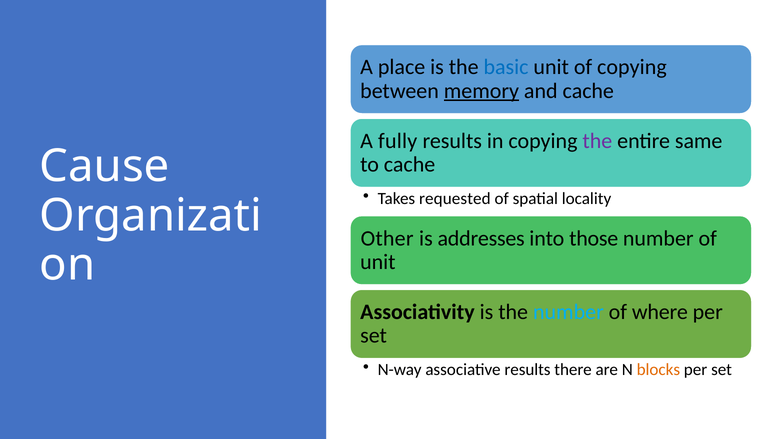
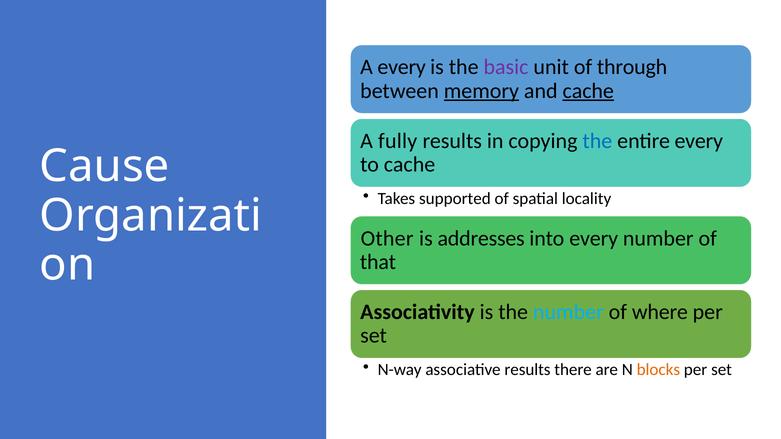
A place: place -> every (402, 67)
basic colour: blue -> purple (506, 67)
of copying: copying -> through (632, 67)
cache underline: none -> present (588, 91)
the colour: purple -> blue (597, 141)
entire same: same -> every (699, 141)
requested: requested -> supported (455, 199)
into those: those -> every (594, 238)
unit: unit -> that (378, 262)
